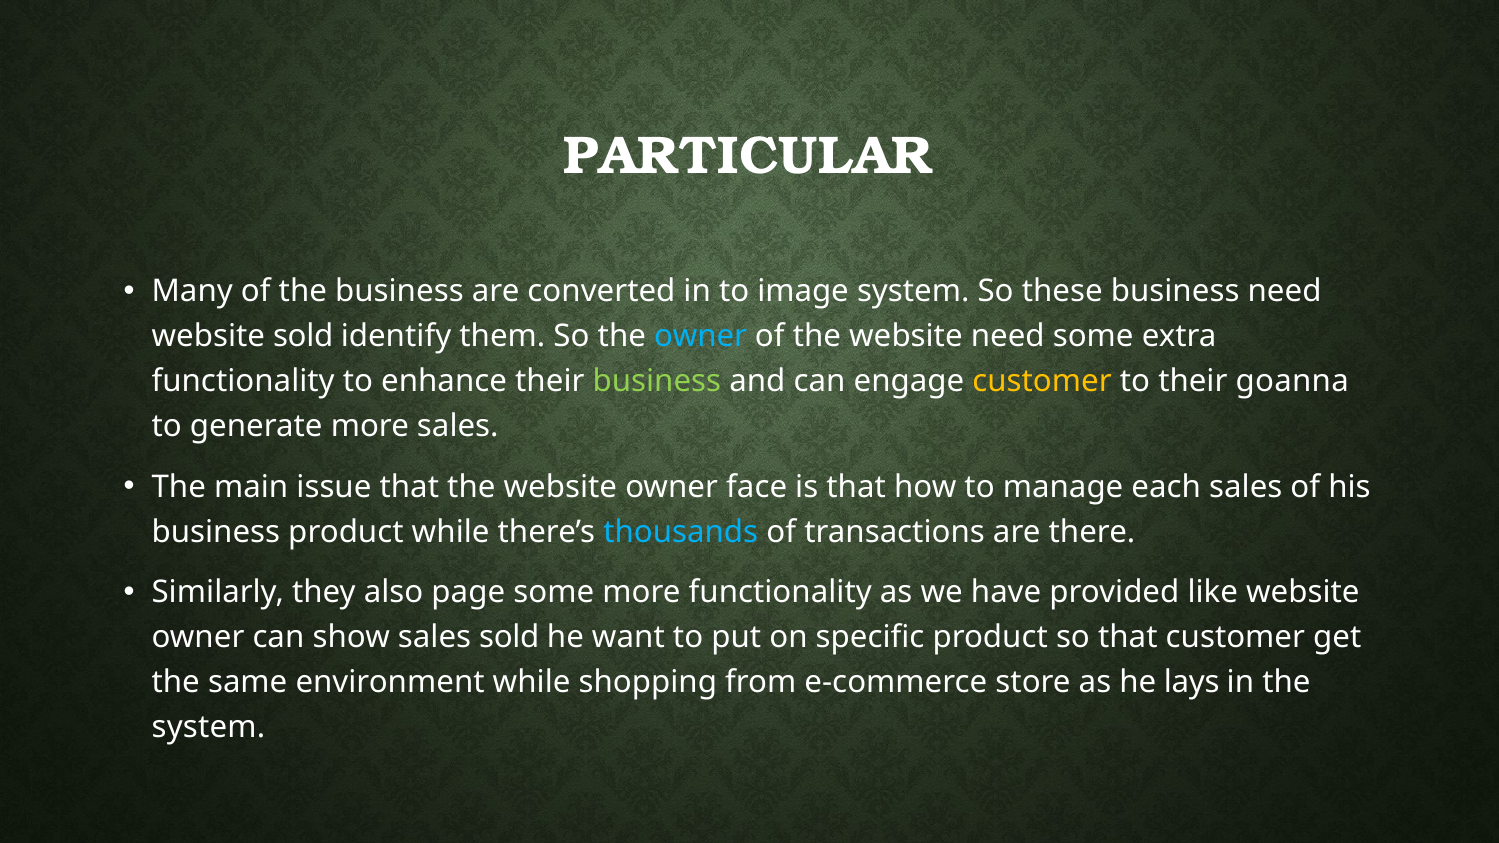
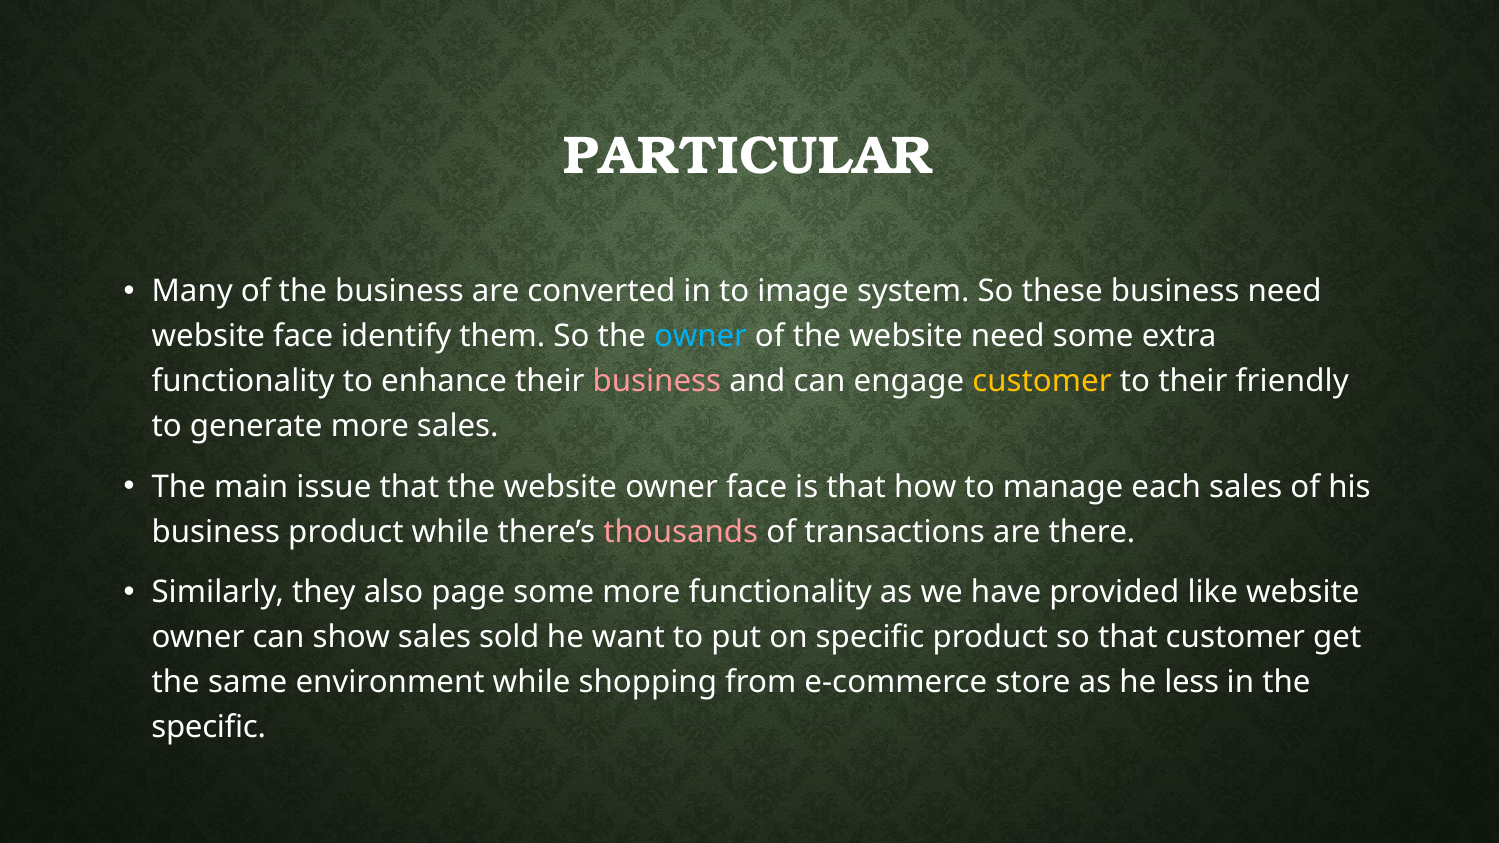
website sold: sold -> face (303, 337)
business colour: light green -> pink (657, 382)
goanna: goanna -> friendly (1292, 382)
thousands colour: light blue -> pink (681, 532)
lays: lays -> less (1192, 683)
system: system -> specific (209, 728)
